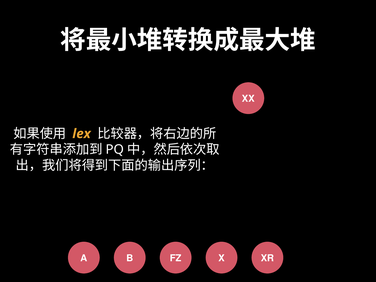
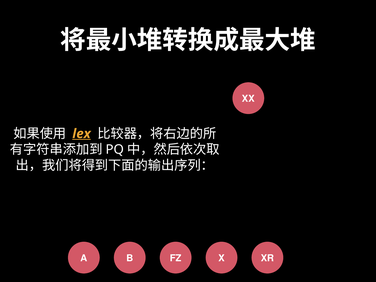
lex underline: none -> present (82, 134)
